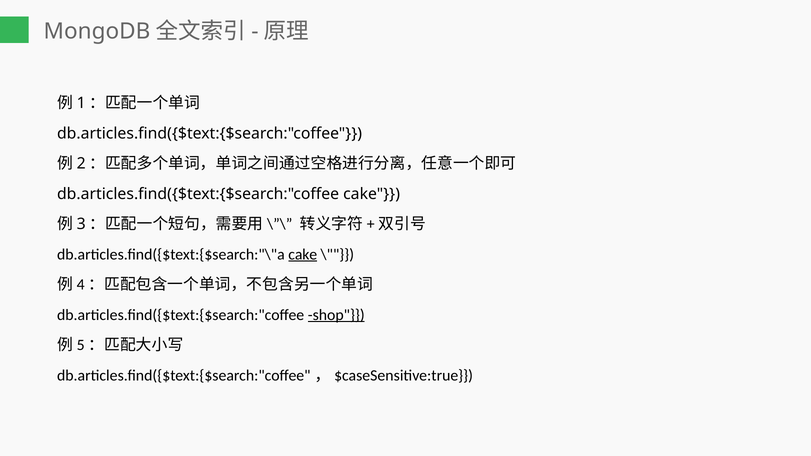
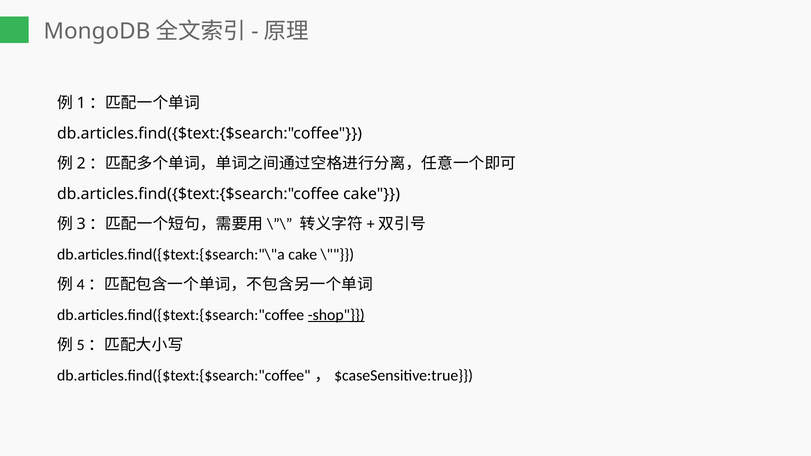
cake underline: present -> none (303, 254)
